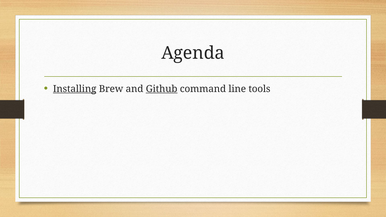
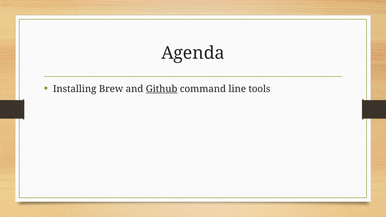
Installing underline: present -> none (75, 89)
